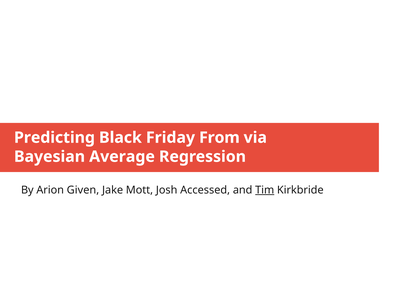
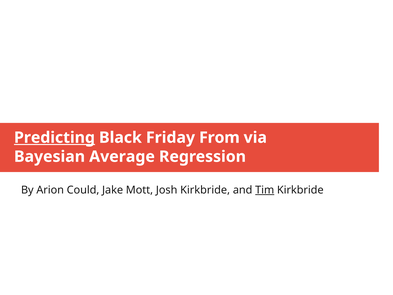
Predicting underline: none -> present (54, 137)
Given: Given -> Could (83, 190)
Josh Accessed: Accessed -> Kirkbride (205, 190)
